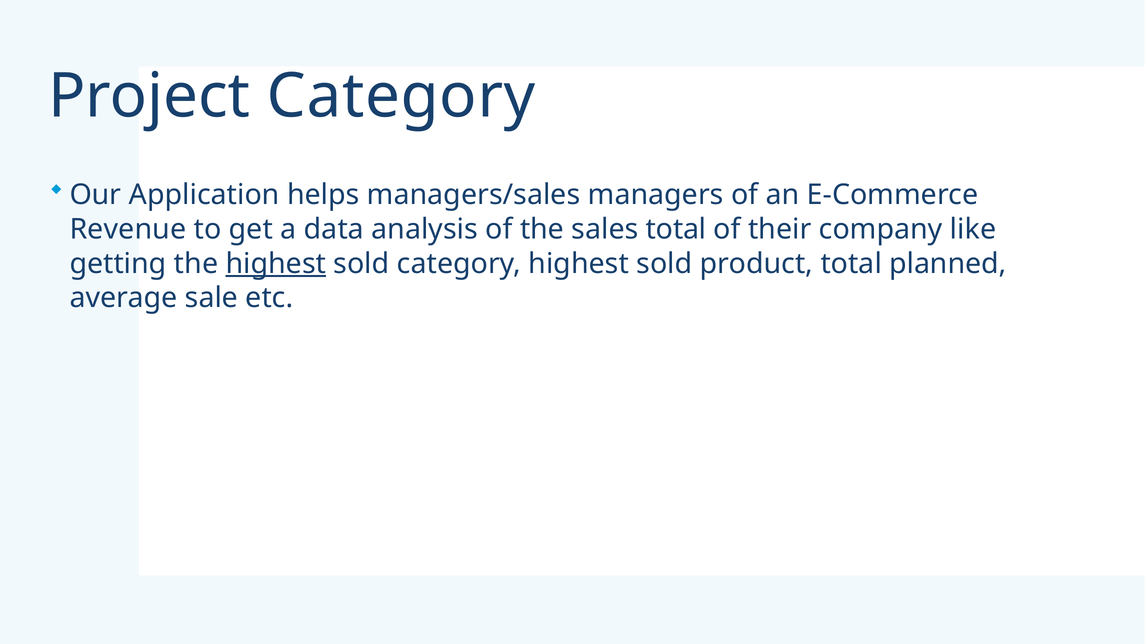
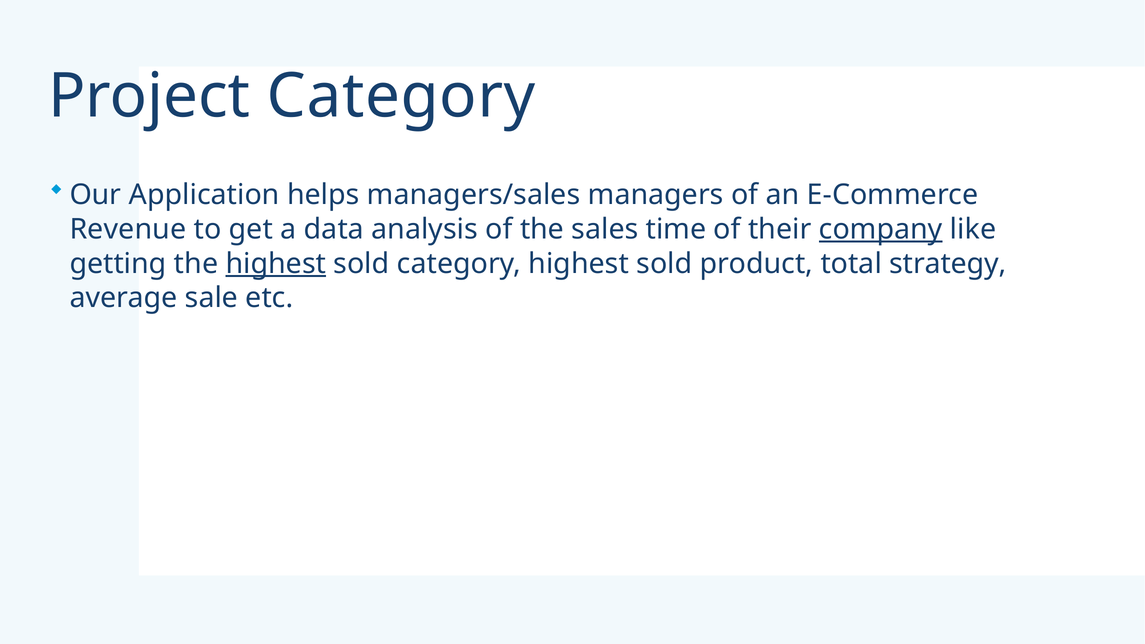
sales total: total -> time (676, 229)
company underline: none -> present (881, 229)
planned: planned -> strategy (948, 264)
